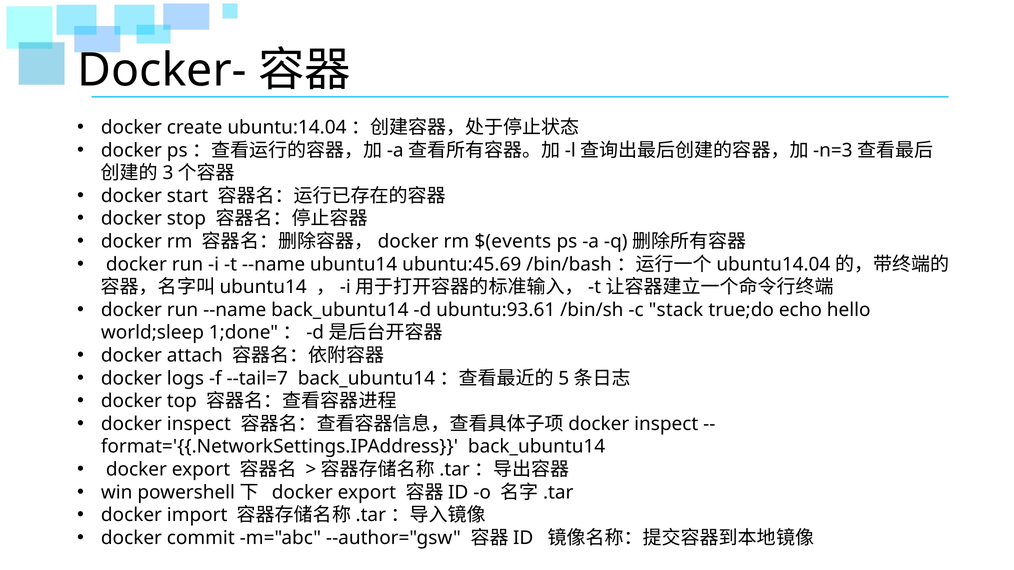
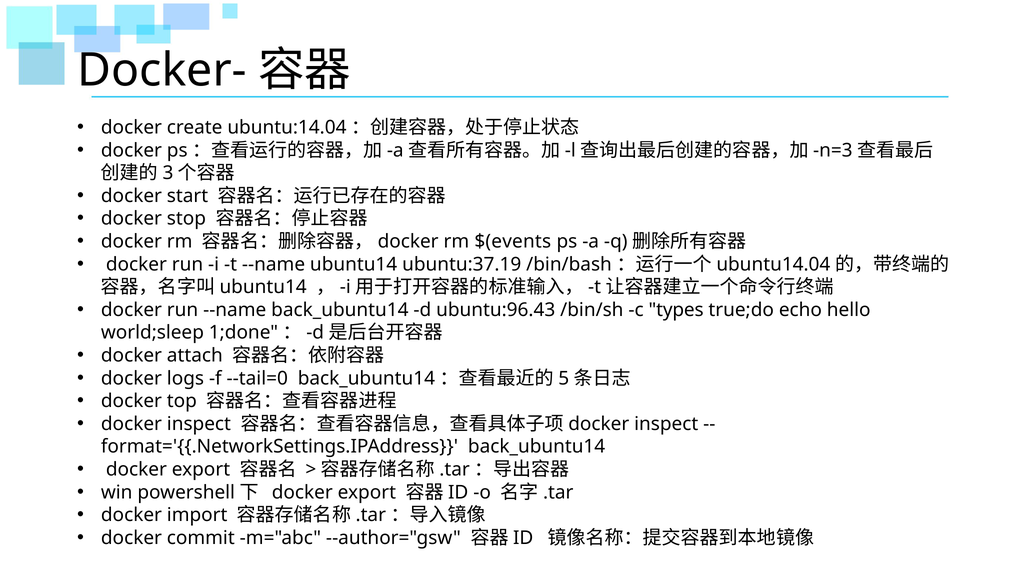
ubuntu:45.69: ubuntu:45.69 -> ubuntu:37.19 (462, 264)
ubuntu:93.61: ubuntu:93.61 -> ubuntu:96.43 (496, 310)
stack: stack -> types (676, 310)
--tail=7: --tail=7 -> --tail=0 (257, 379)
